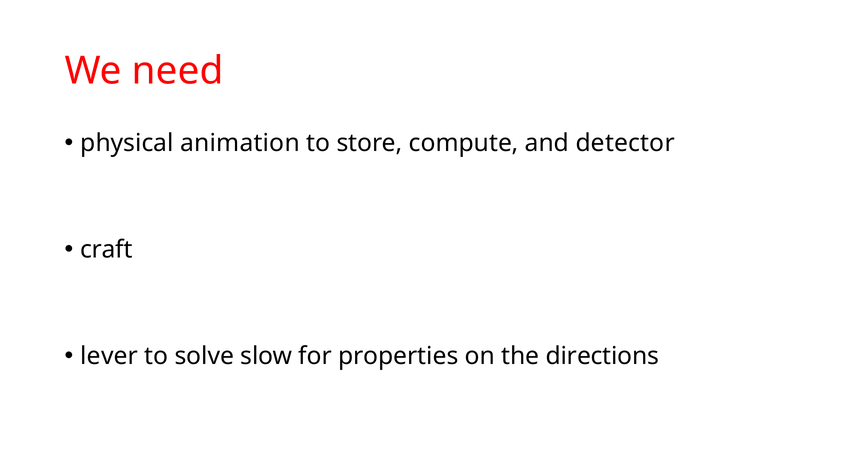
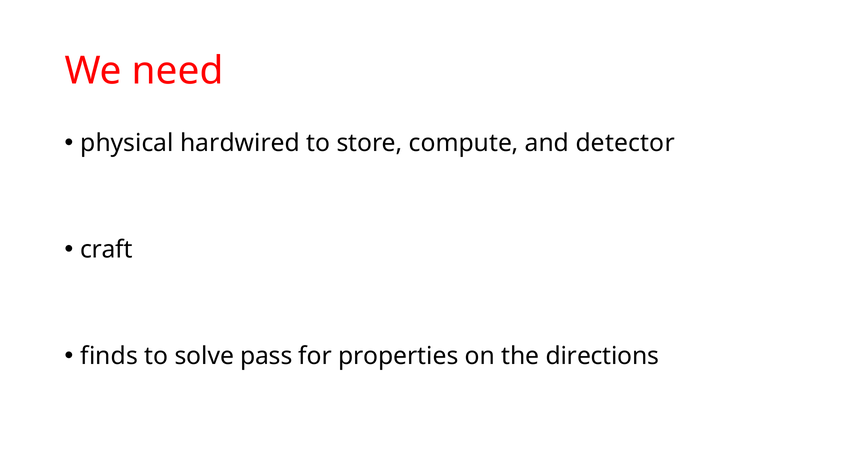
animation: animation -> hardwired (240, 143)
lever: lever -> finds (109, 356)
slow: slow -> pass (266, 356)
